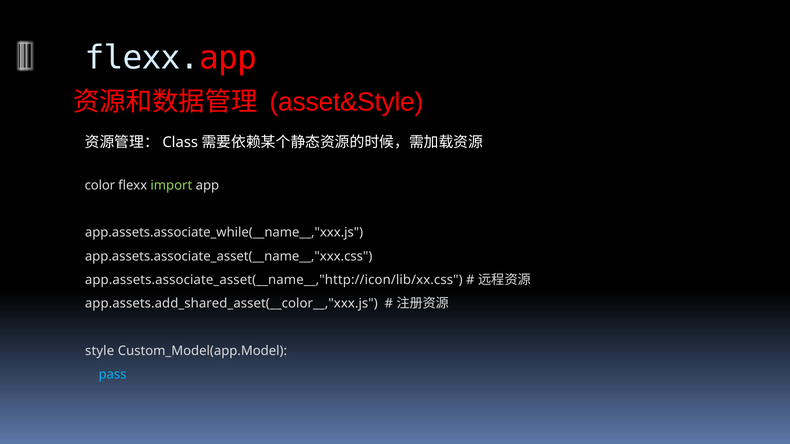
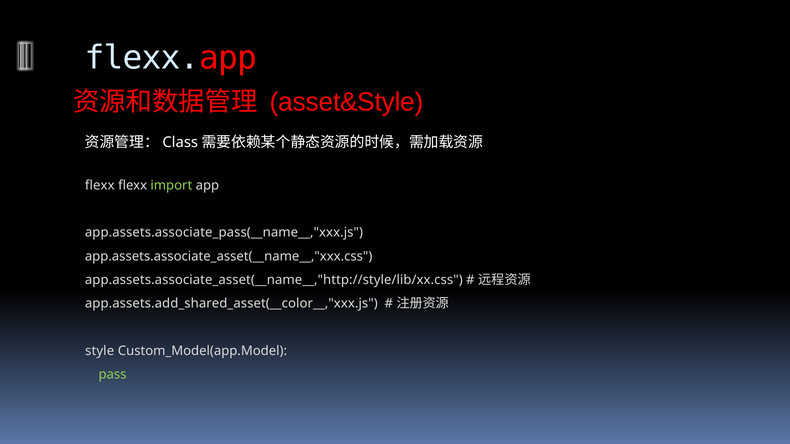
color: color -> flexx (100, 185)
app.assets.associate_while(__name__,"xxx.js: app.assets.associate_while(__name__,"xxx.js -> app.assets.associate_pass(__name__,"xxx.js (224, 233)
app.assets.associate_asset(__name__,"http://icon/lib/xx.css: app.assets.associate_asset(__name__,"http://icon/lib/xx.css -> app.assets.associate_asset(__name__,"http://style/lib/xx.css (274, 280)
pass colour: light blue -> light green (113, 375)
